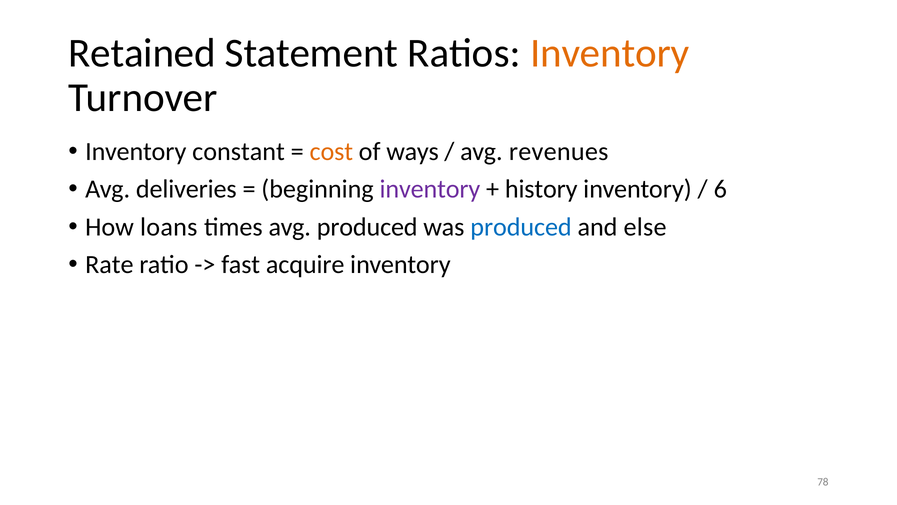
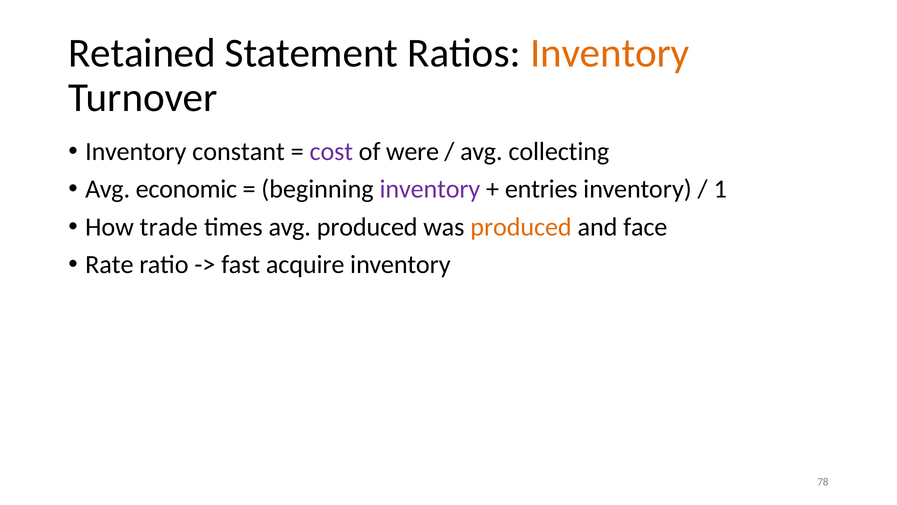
cost colour: orange -> purple (331, 152)
ways: ways -> were (413, 152)
revenues: revenues -> collecting (559, 152)
deliveries: deliveries -> economic (186, 189)
history: history -> entries (541, 189)
6: 6 -> 1 (720, 189)
loans: loans -> trade (169, 227)
produced colour: blue -> orange (521, 227)
else: else -> face (645, 227)
